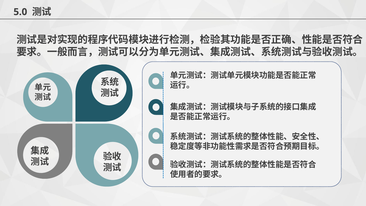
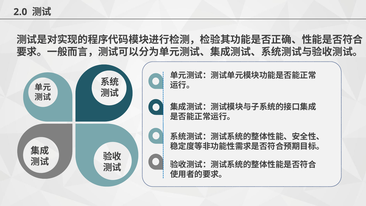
5.0: 5.0 -> 2.0 (20, 12)
